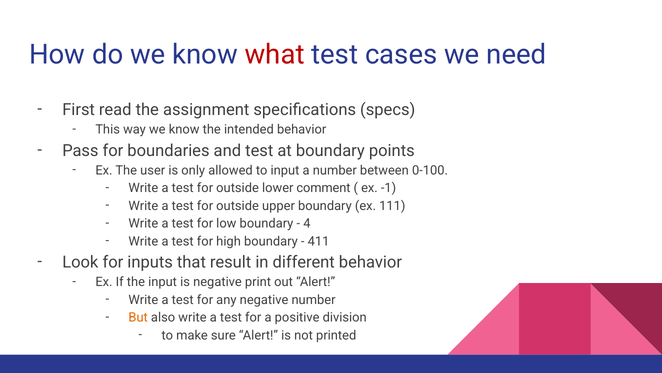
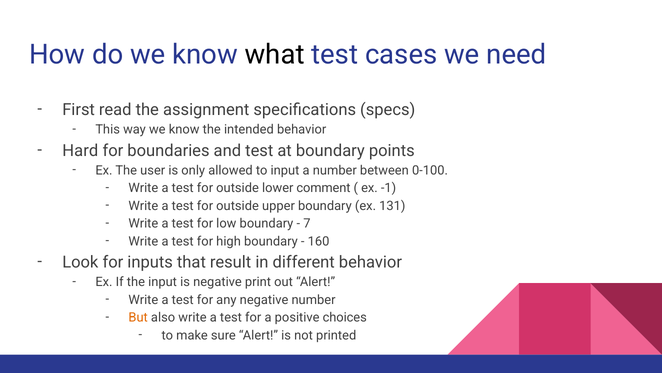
what colour: red -> black (275, 55)
Pass: Pass -> Hard (80, 150)
111: 111 -> 131 (392, 205)
4: 4 -> 7 (307, 223)
411: 411 -> 160 (319, 241)
division: division -> choices (345, 317)
